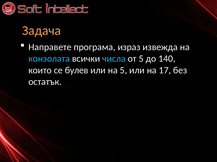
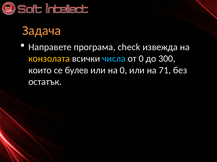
израз: израз -> check (129, 47)
конзолата colour: light blue -> yellow (49, 59)
от 5: 5 -> 0 (141, 59)
140: 140 -> 300 (167, 59)
на 5: 5 -> 0 (123, 71)
17: 17 -> 71 (165, 71)
